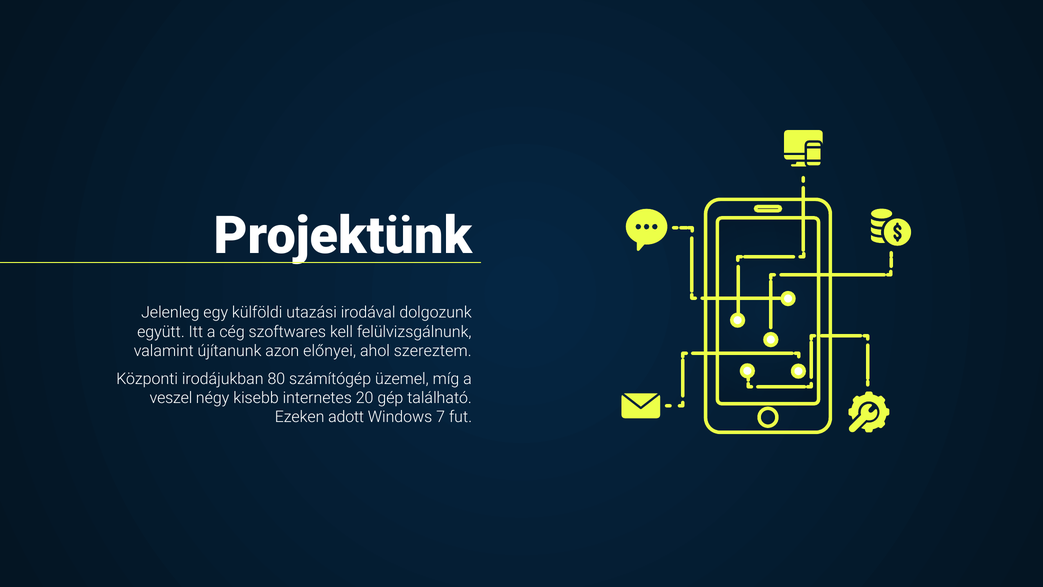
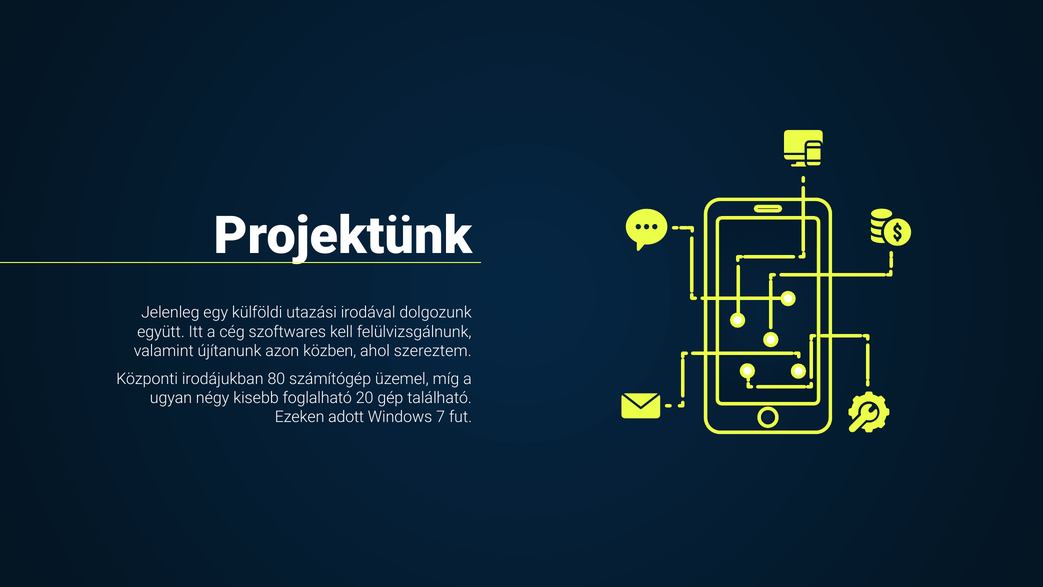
előnyei: előnyei -> közben (330, 351)
veszel: veszel -> ugyan (171, 398)
internetes: internetes -> foglalható (317, 398)
